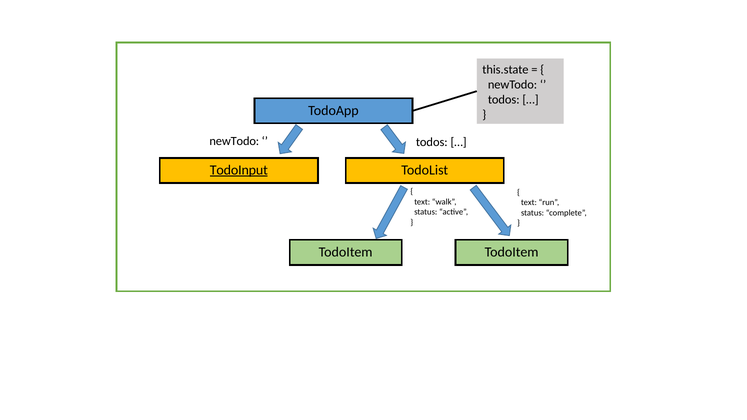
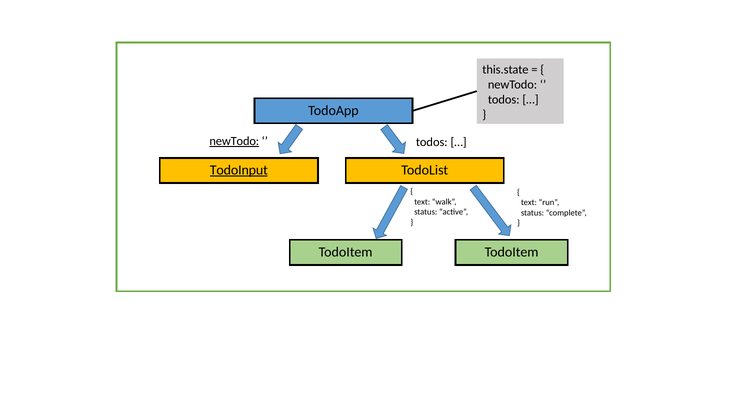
newTodo underline: none -> present (234, 141)
